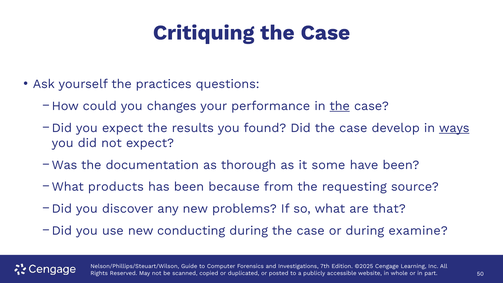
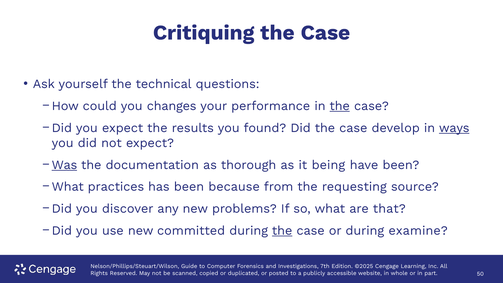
practices: practices -> technical (164, 84)
Was underline: none -> present (64, 165)
some: some -> being (328, 165)
products: products -> practices (116, 187)
conducting: conducting -> committed (191, 231)
the underline: none -> present (282, 231)
